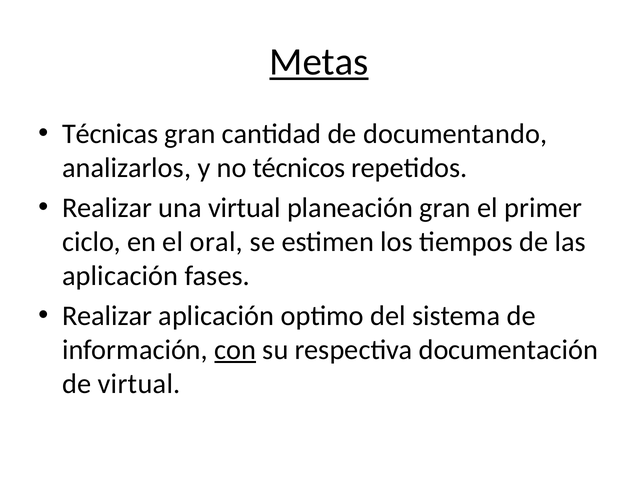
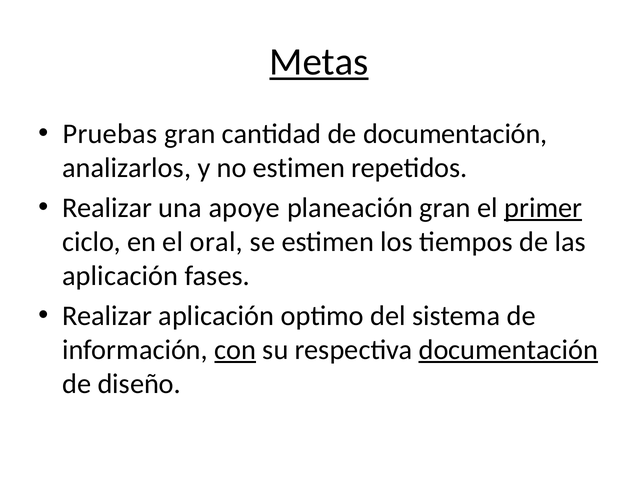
Técnicas: Técnicas -> Pruebas (110, 134)
de documentando: documentando -> documentación (455, 134)
no técnicos: técnicos -> estimen (299, 168)
una virtual: virtual -> apoye (244, 208)
primer underline: none -> present (543, 208)
documentación underline: none -> present (508, 349)
de virtual: virtual -> diseño (139, 383)
